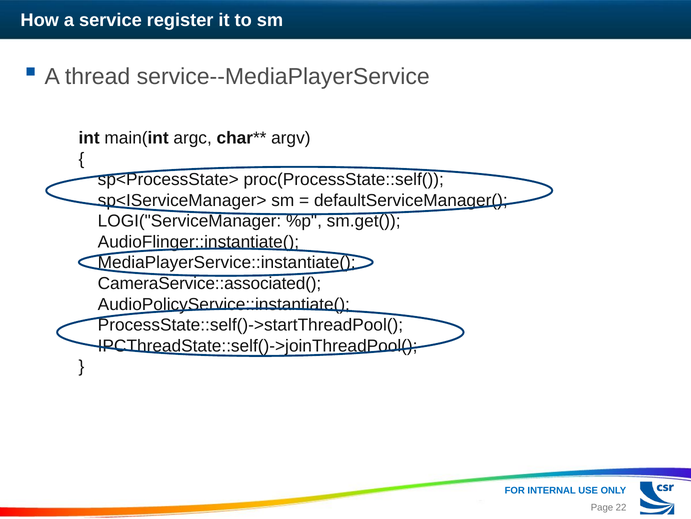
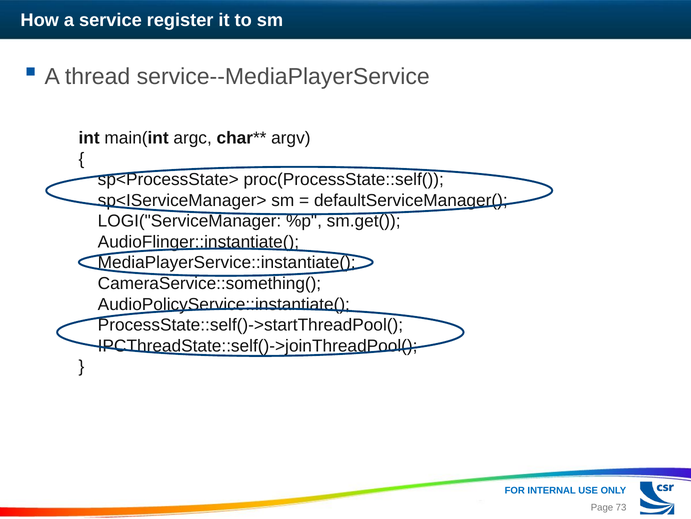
CameraService::associated(: CameraService::associated( -> CameraService::something( (209, 283)
22: 22 -> 73 (621, 507)
